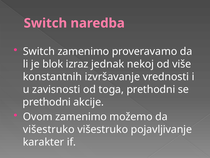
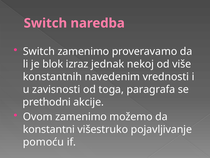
izvršavanje: izvršavanje -> navedenim (112, 77)
toga prethodni: prethodni -> paragrafa (151, 89)
višestruko: višestruko -> konstantni (49, 129)
karakter: karakter -> pomoću (43, 142)
